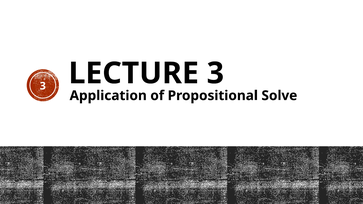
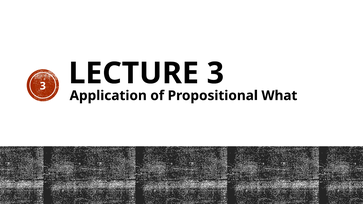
Solve: Solve -> What (279, 96)
